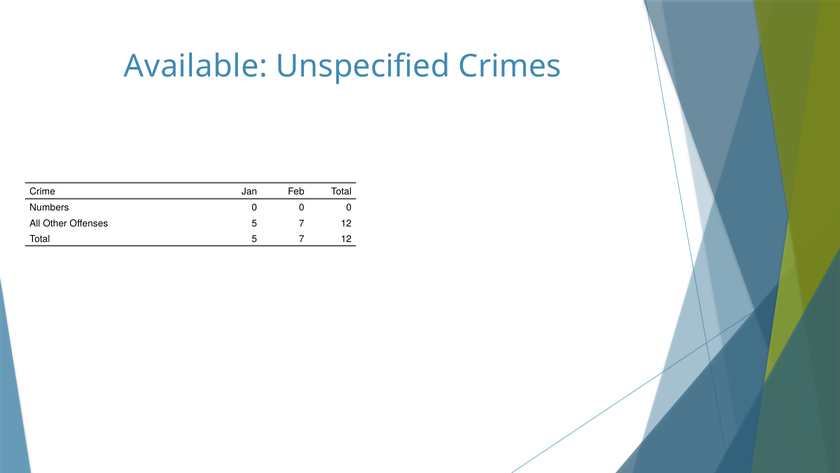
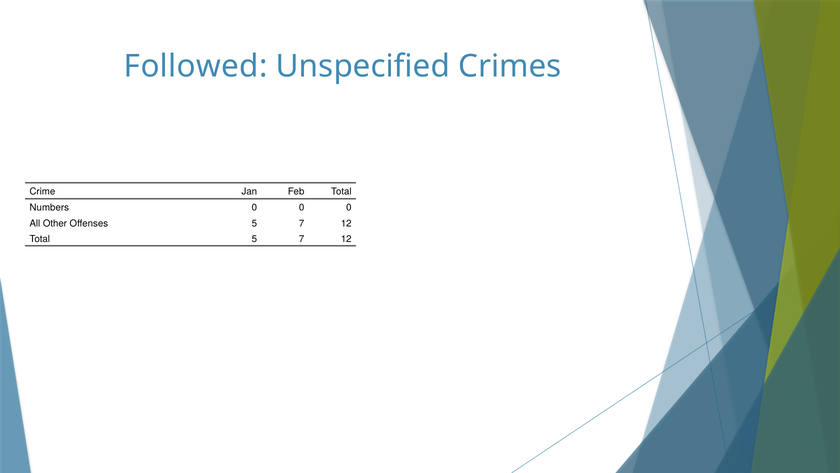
Available: Available -> Followed (196, 66)
